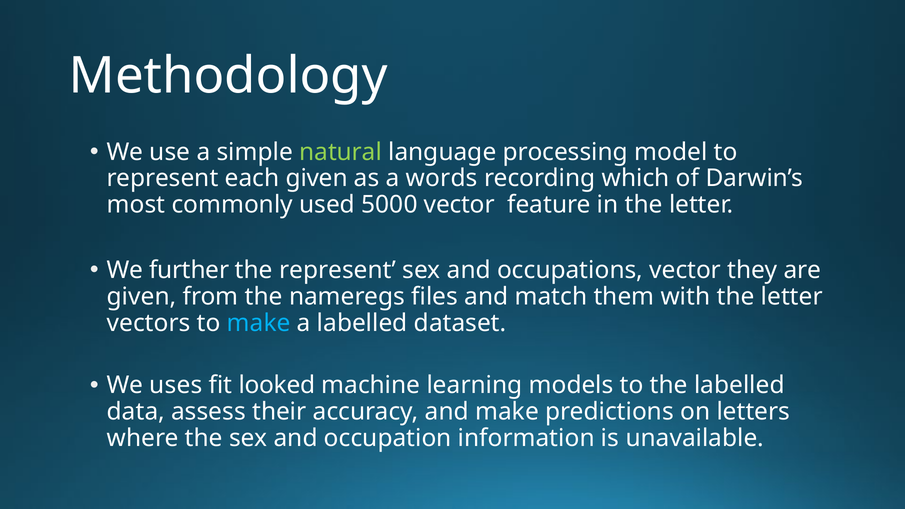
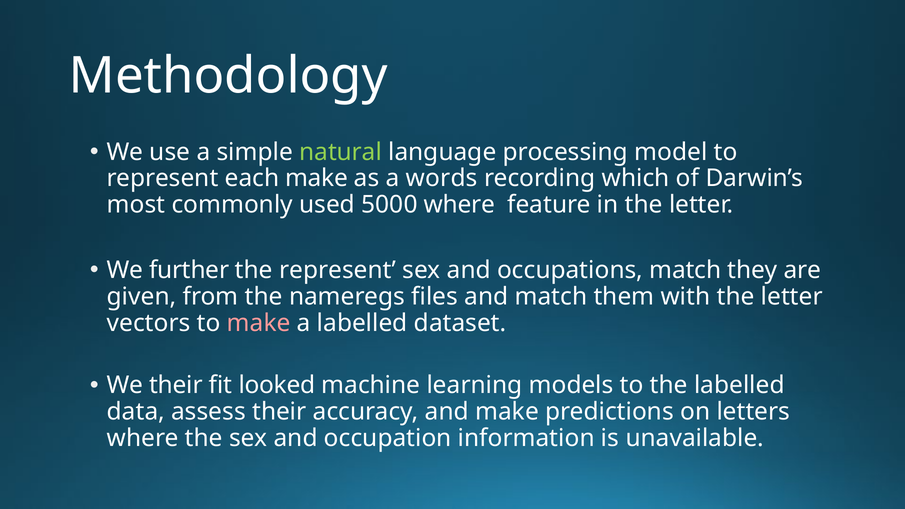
each given: given -> make (317, 178)
5000 vector: vector -> where (459, 205)
occupations vector: vector -> match (685, 270)
make colour: light blue -> pink (259, 323)
We uses: uses -> their (176, 385)
